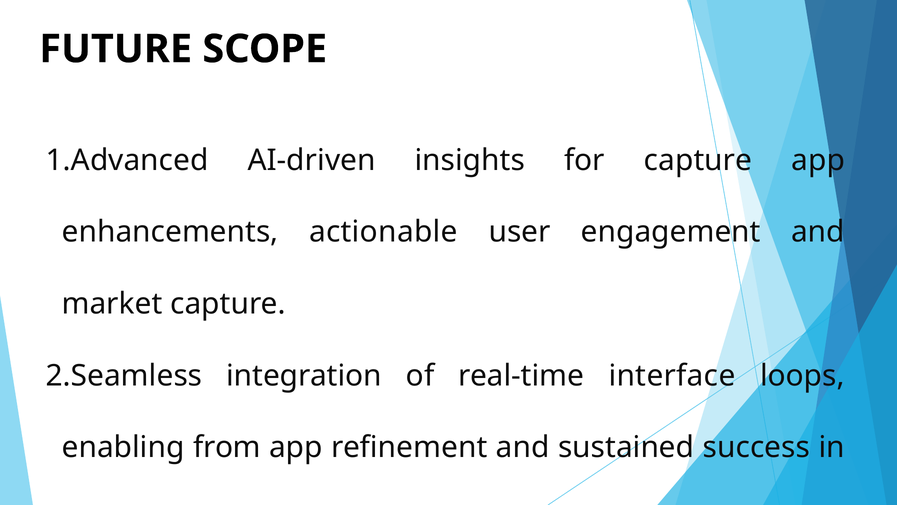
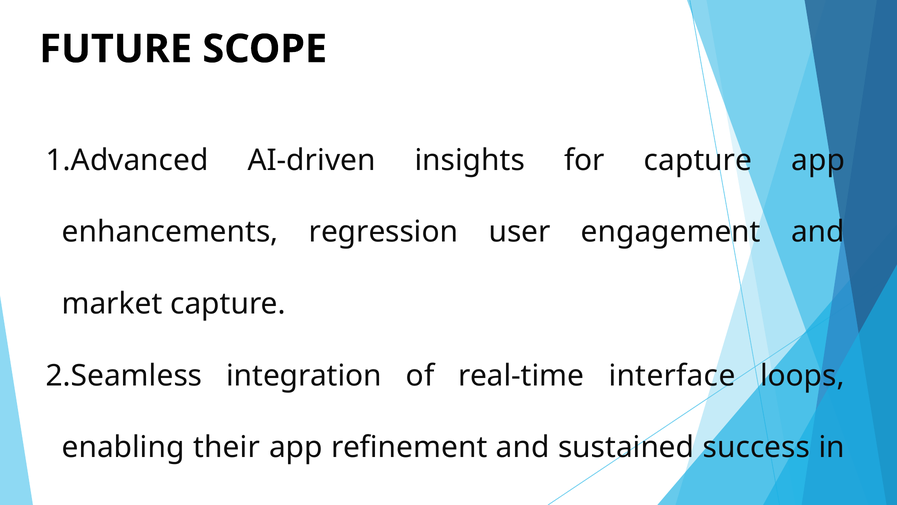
actionable: actionable -> regression (384, 232)
from: from -> their (227, 447)
